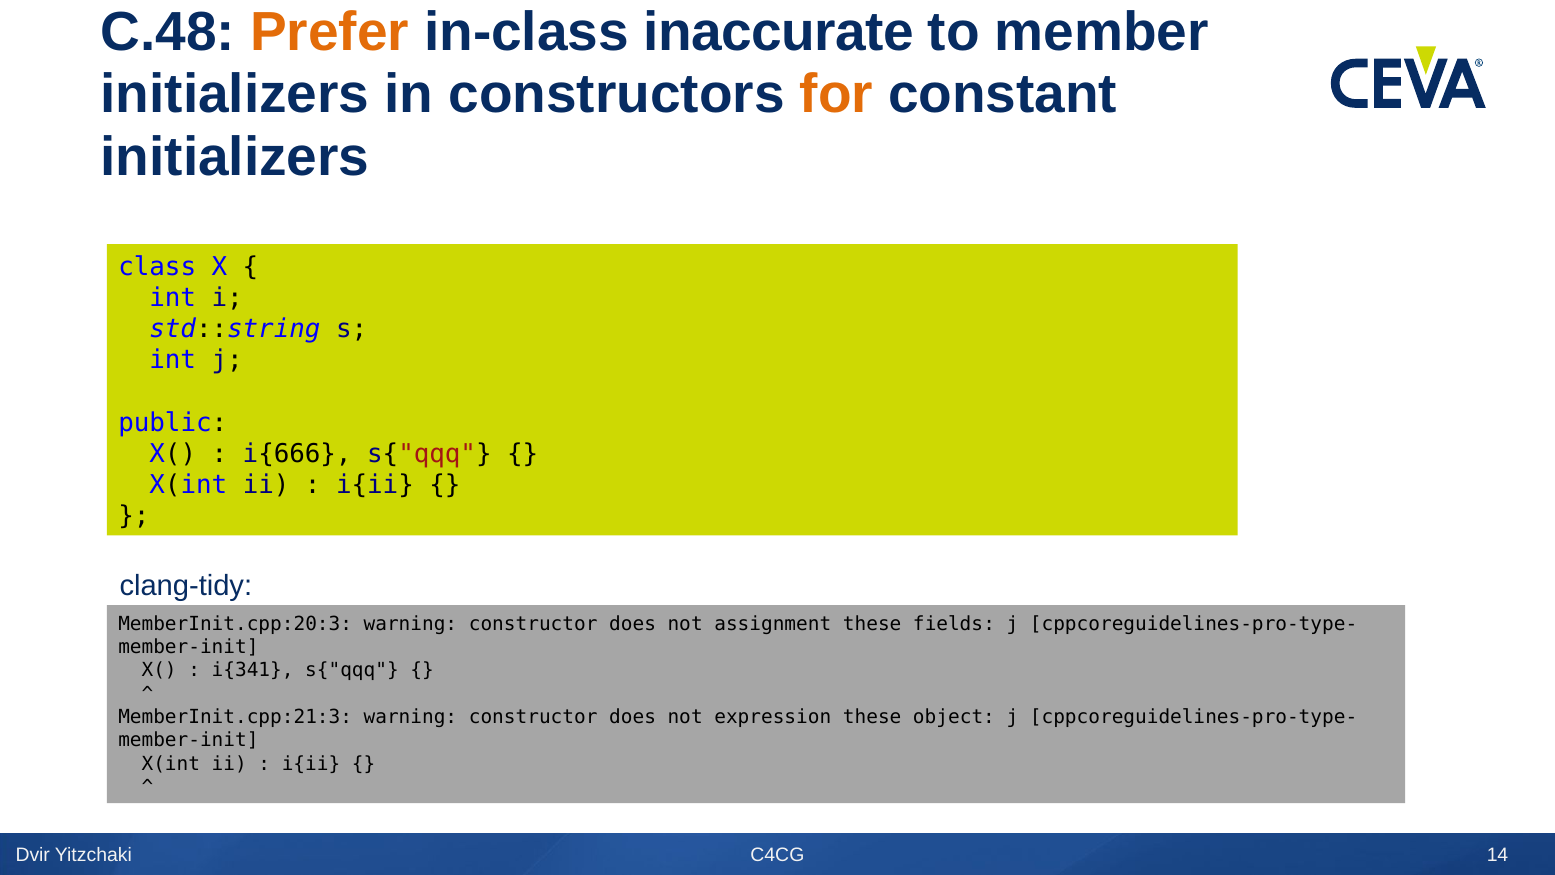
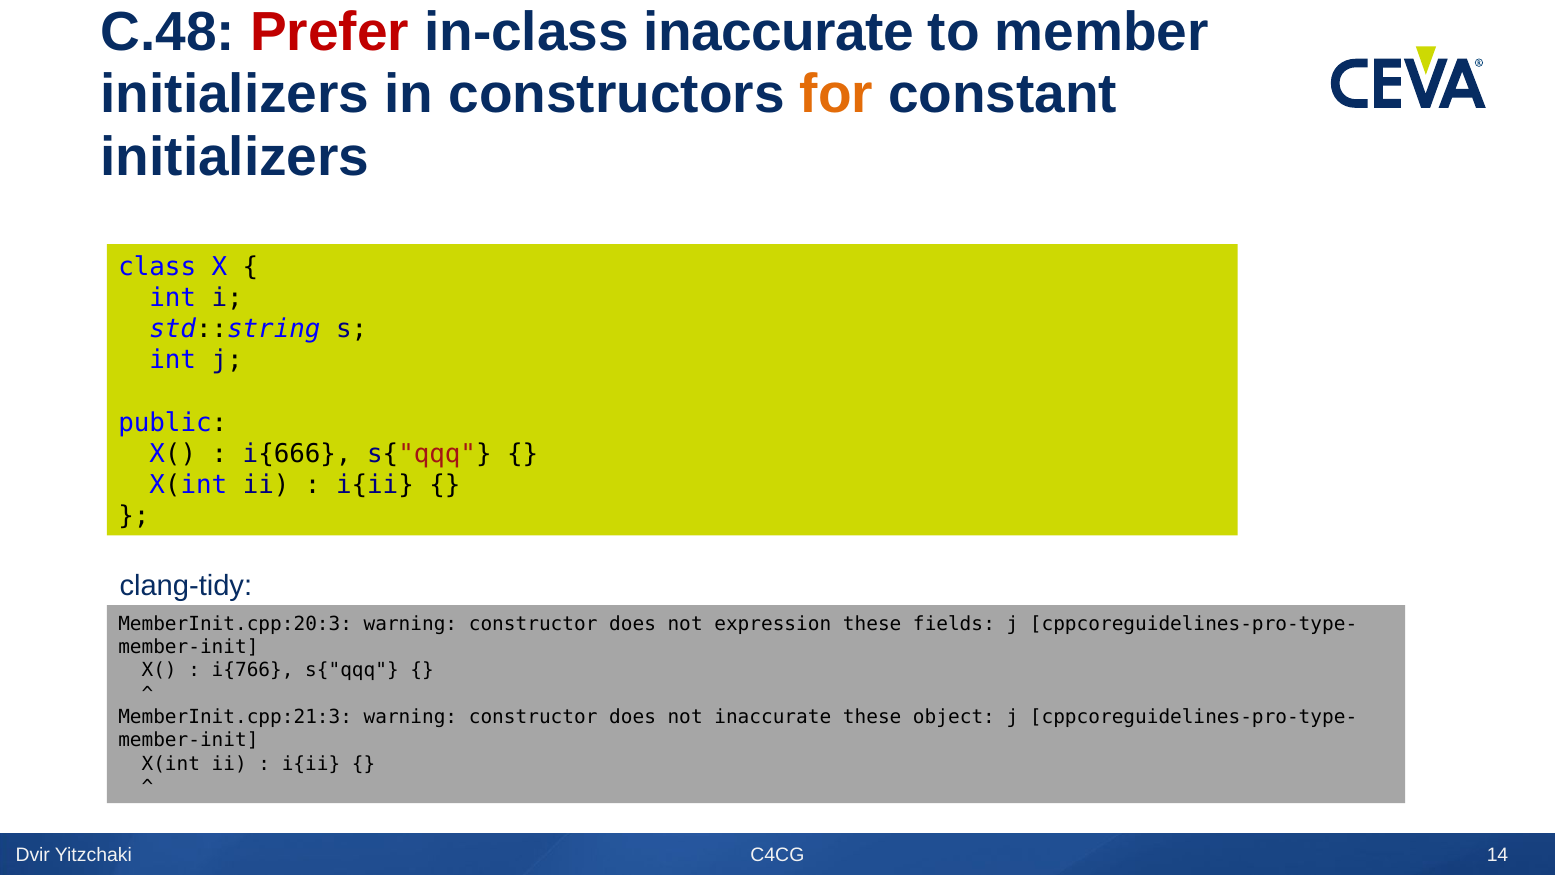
Prefer colour: orange -> red (330, 32)
assignment: assignment -> expression (773, 624)
i{341: i{341 -> i{766 (253, 670)
not expression: expression -> inaccurate (773, 717)
